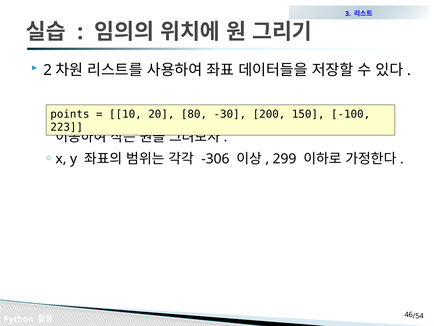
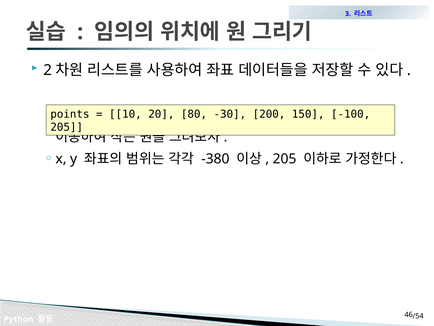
223: 223 -> 205 (67, 127)
-306: -306 -> -380 (215, 159)
299: 299 -> 205 (285, 159)
